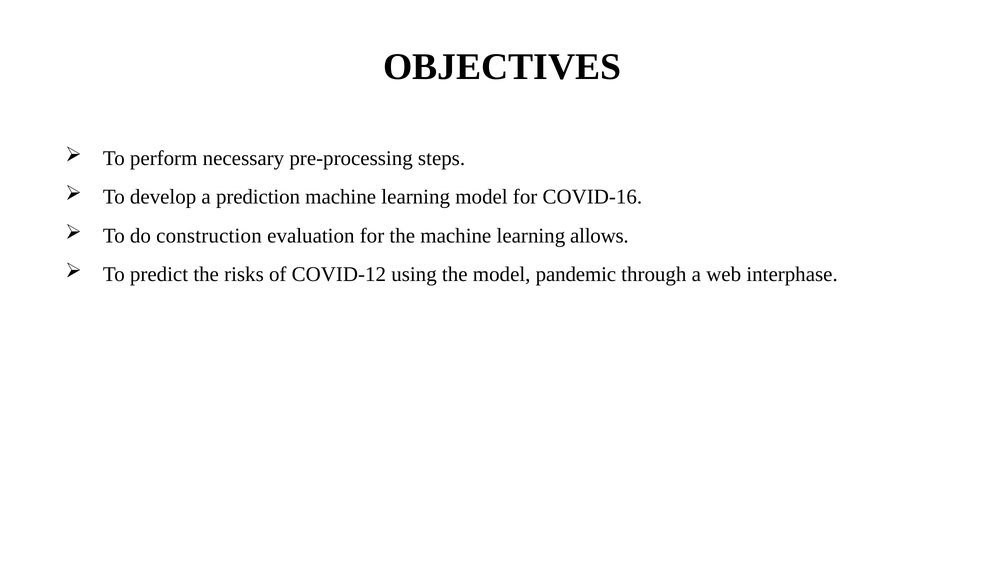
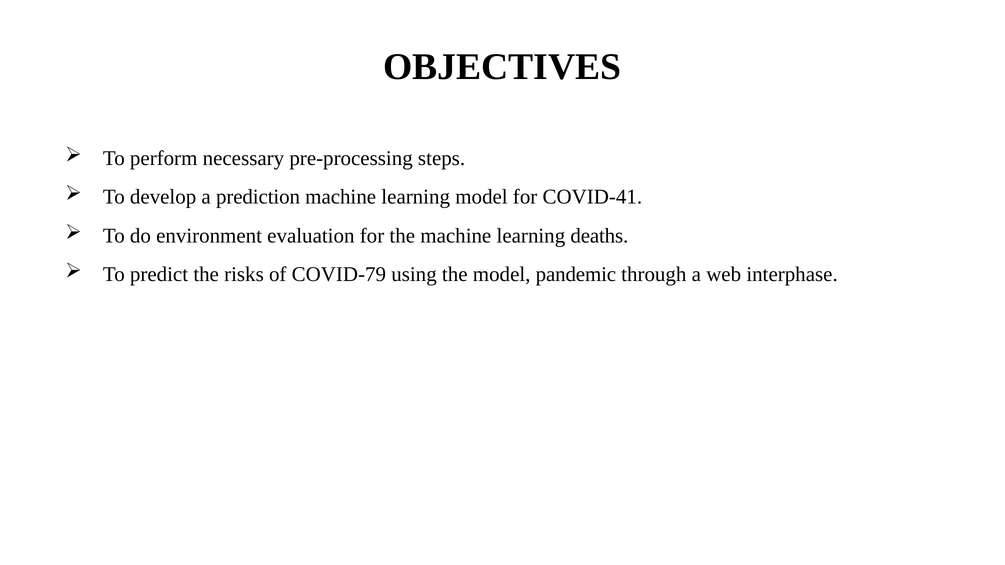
COVID-16: COVID-16 -> COVID-41 (592, 197)
construction: construction -> environment (209, 236)
allows: allows -> deaths (599, 236)
COVID-12: COVID-12 -> COVID-79 (339, 275)
